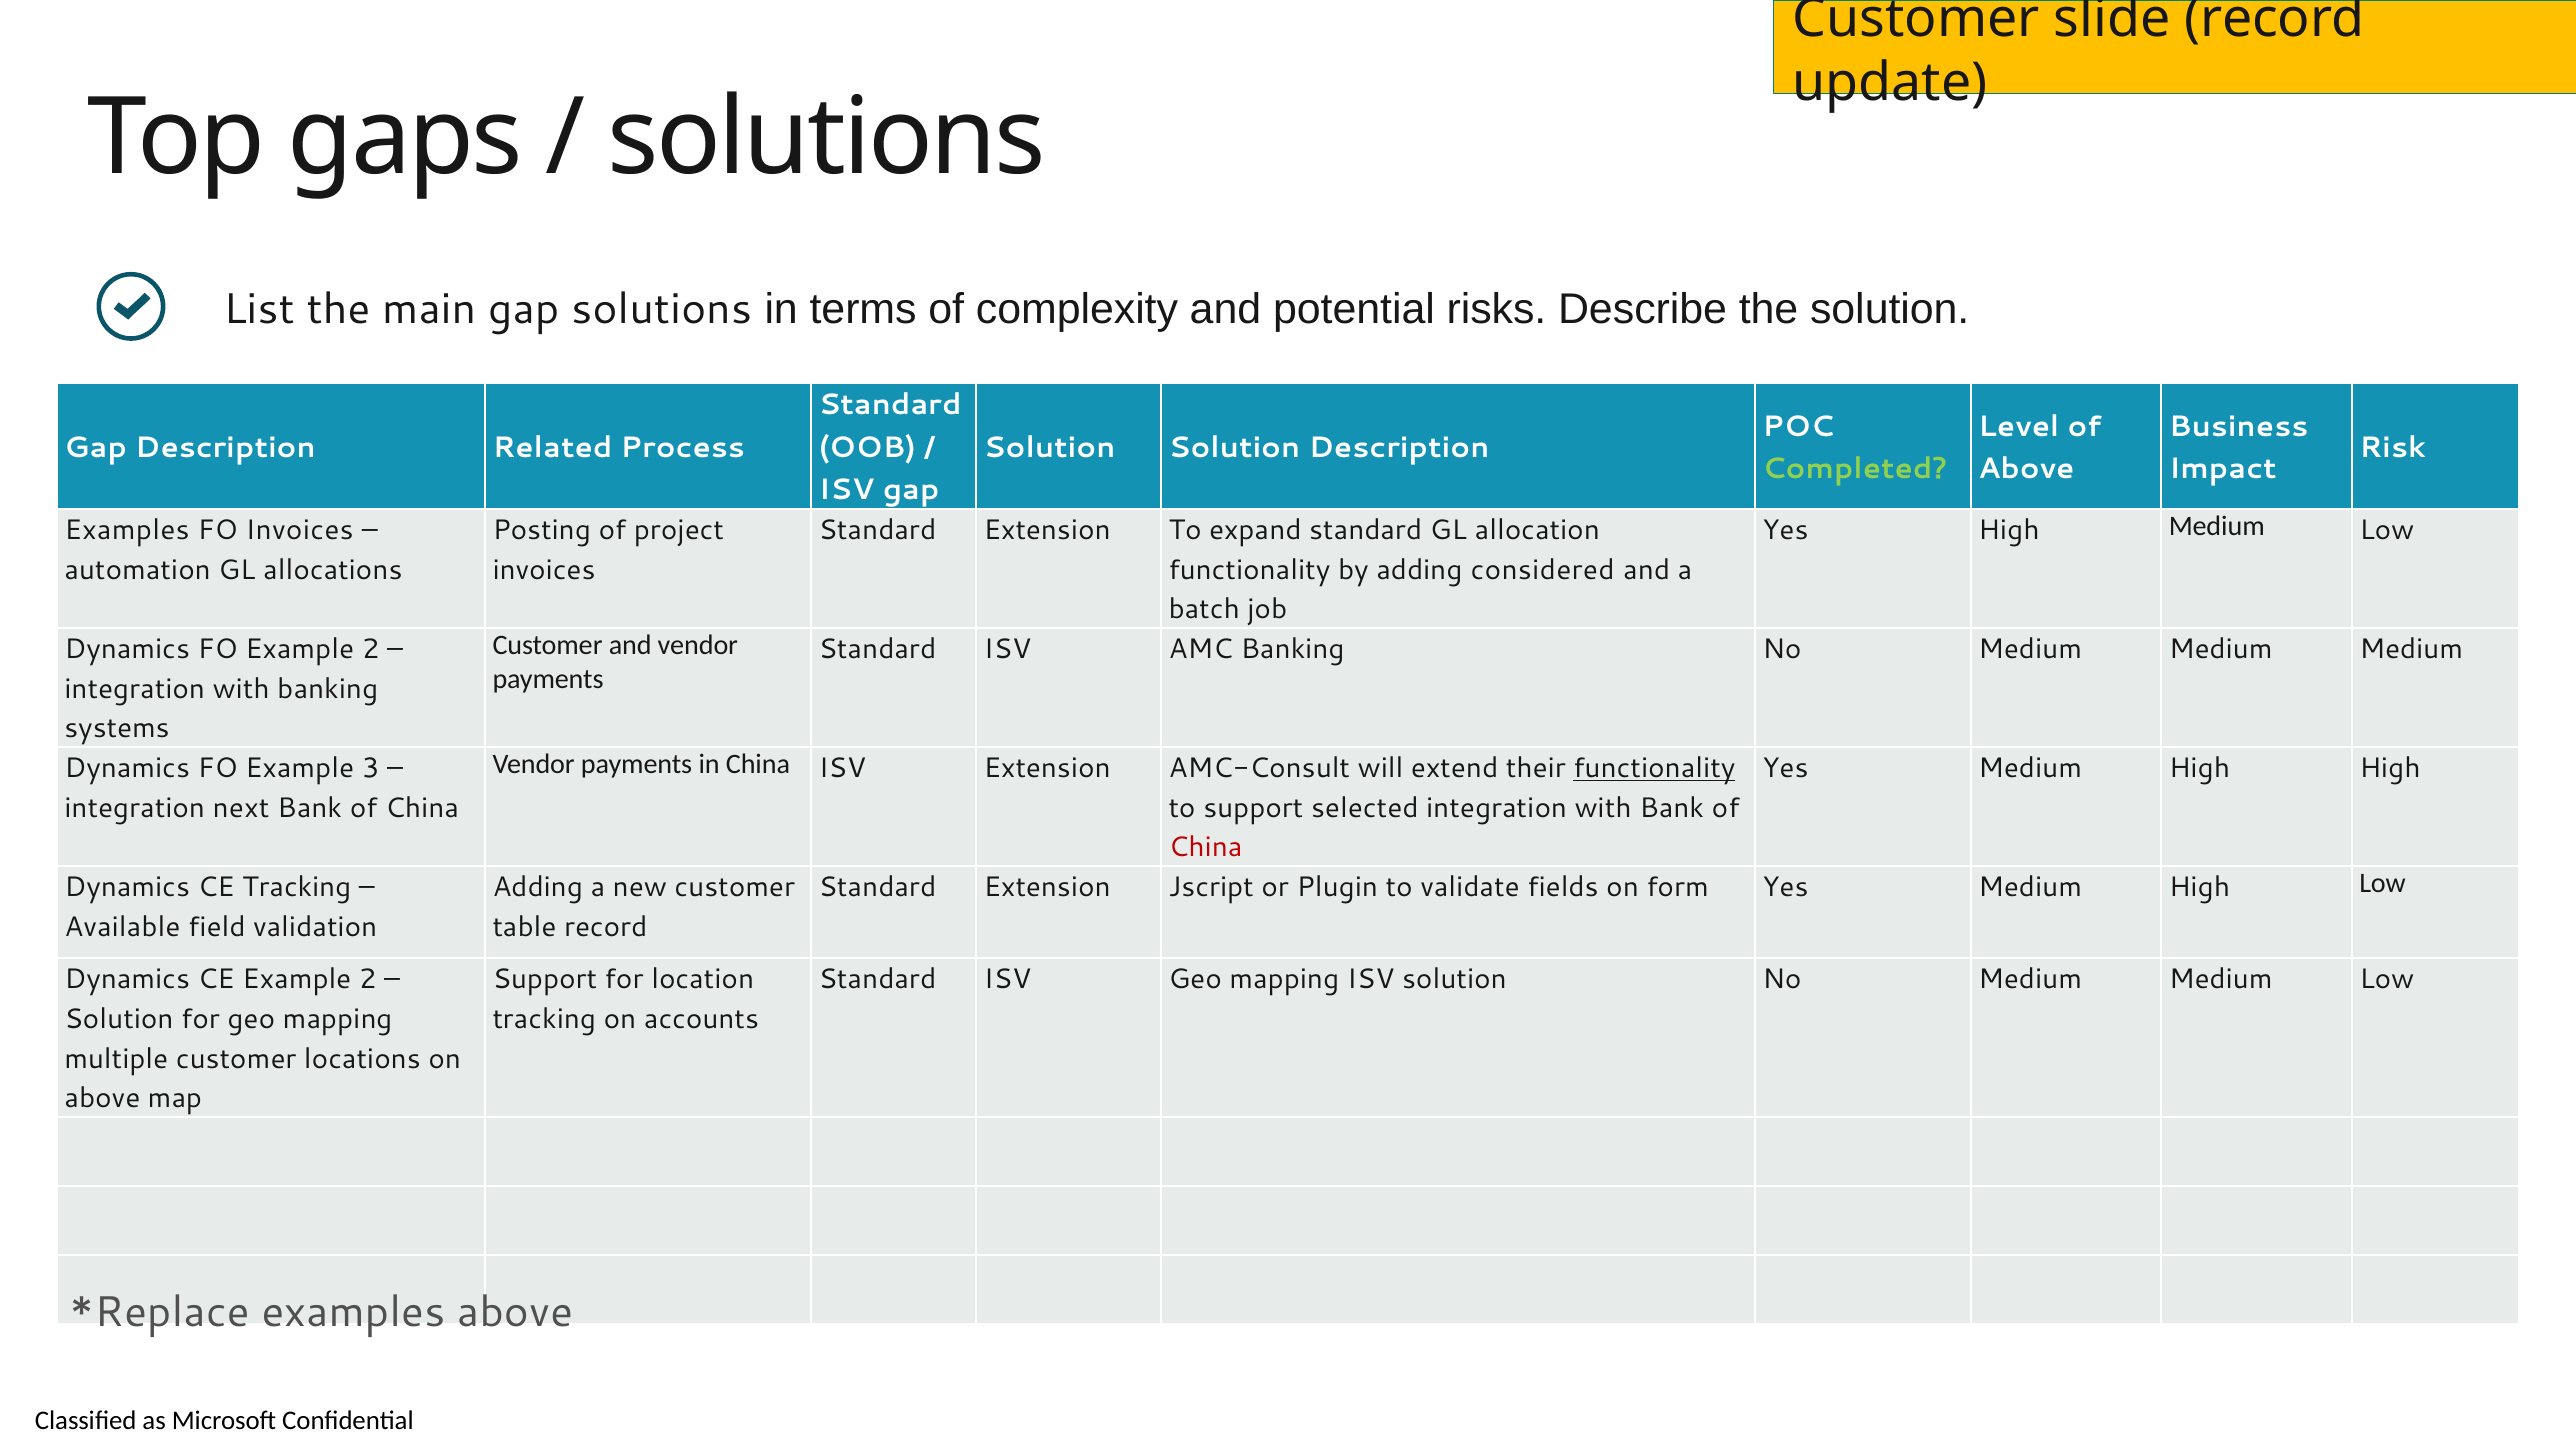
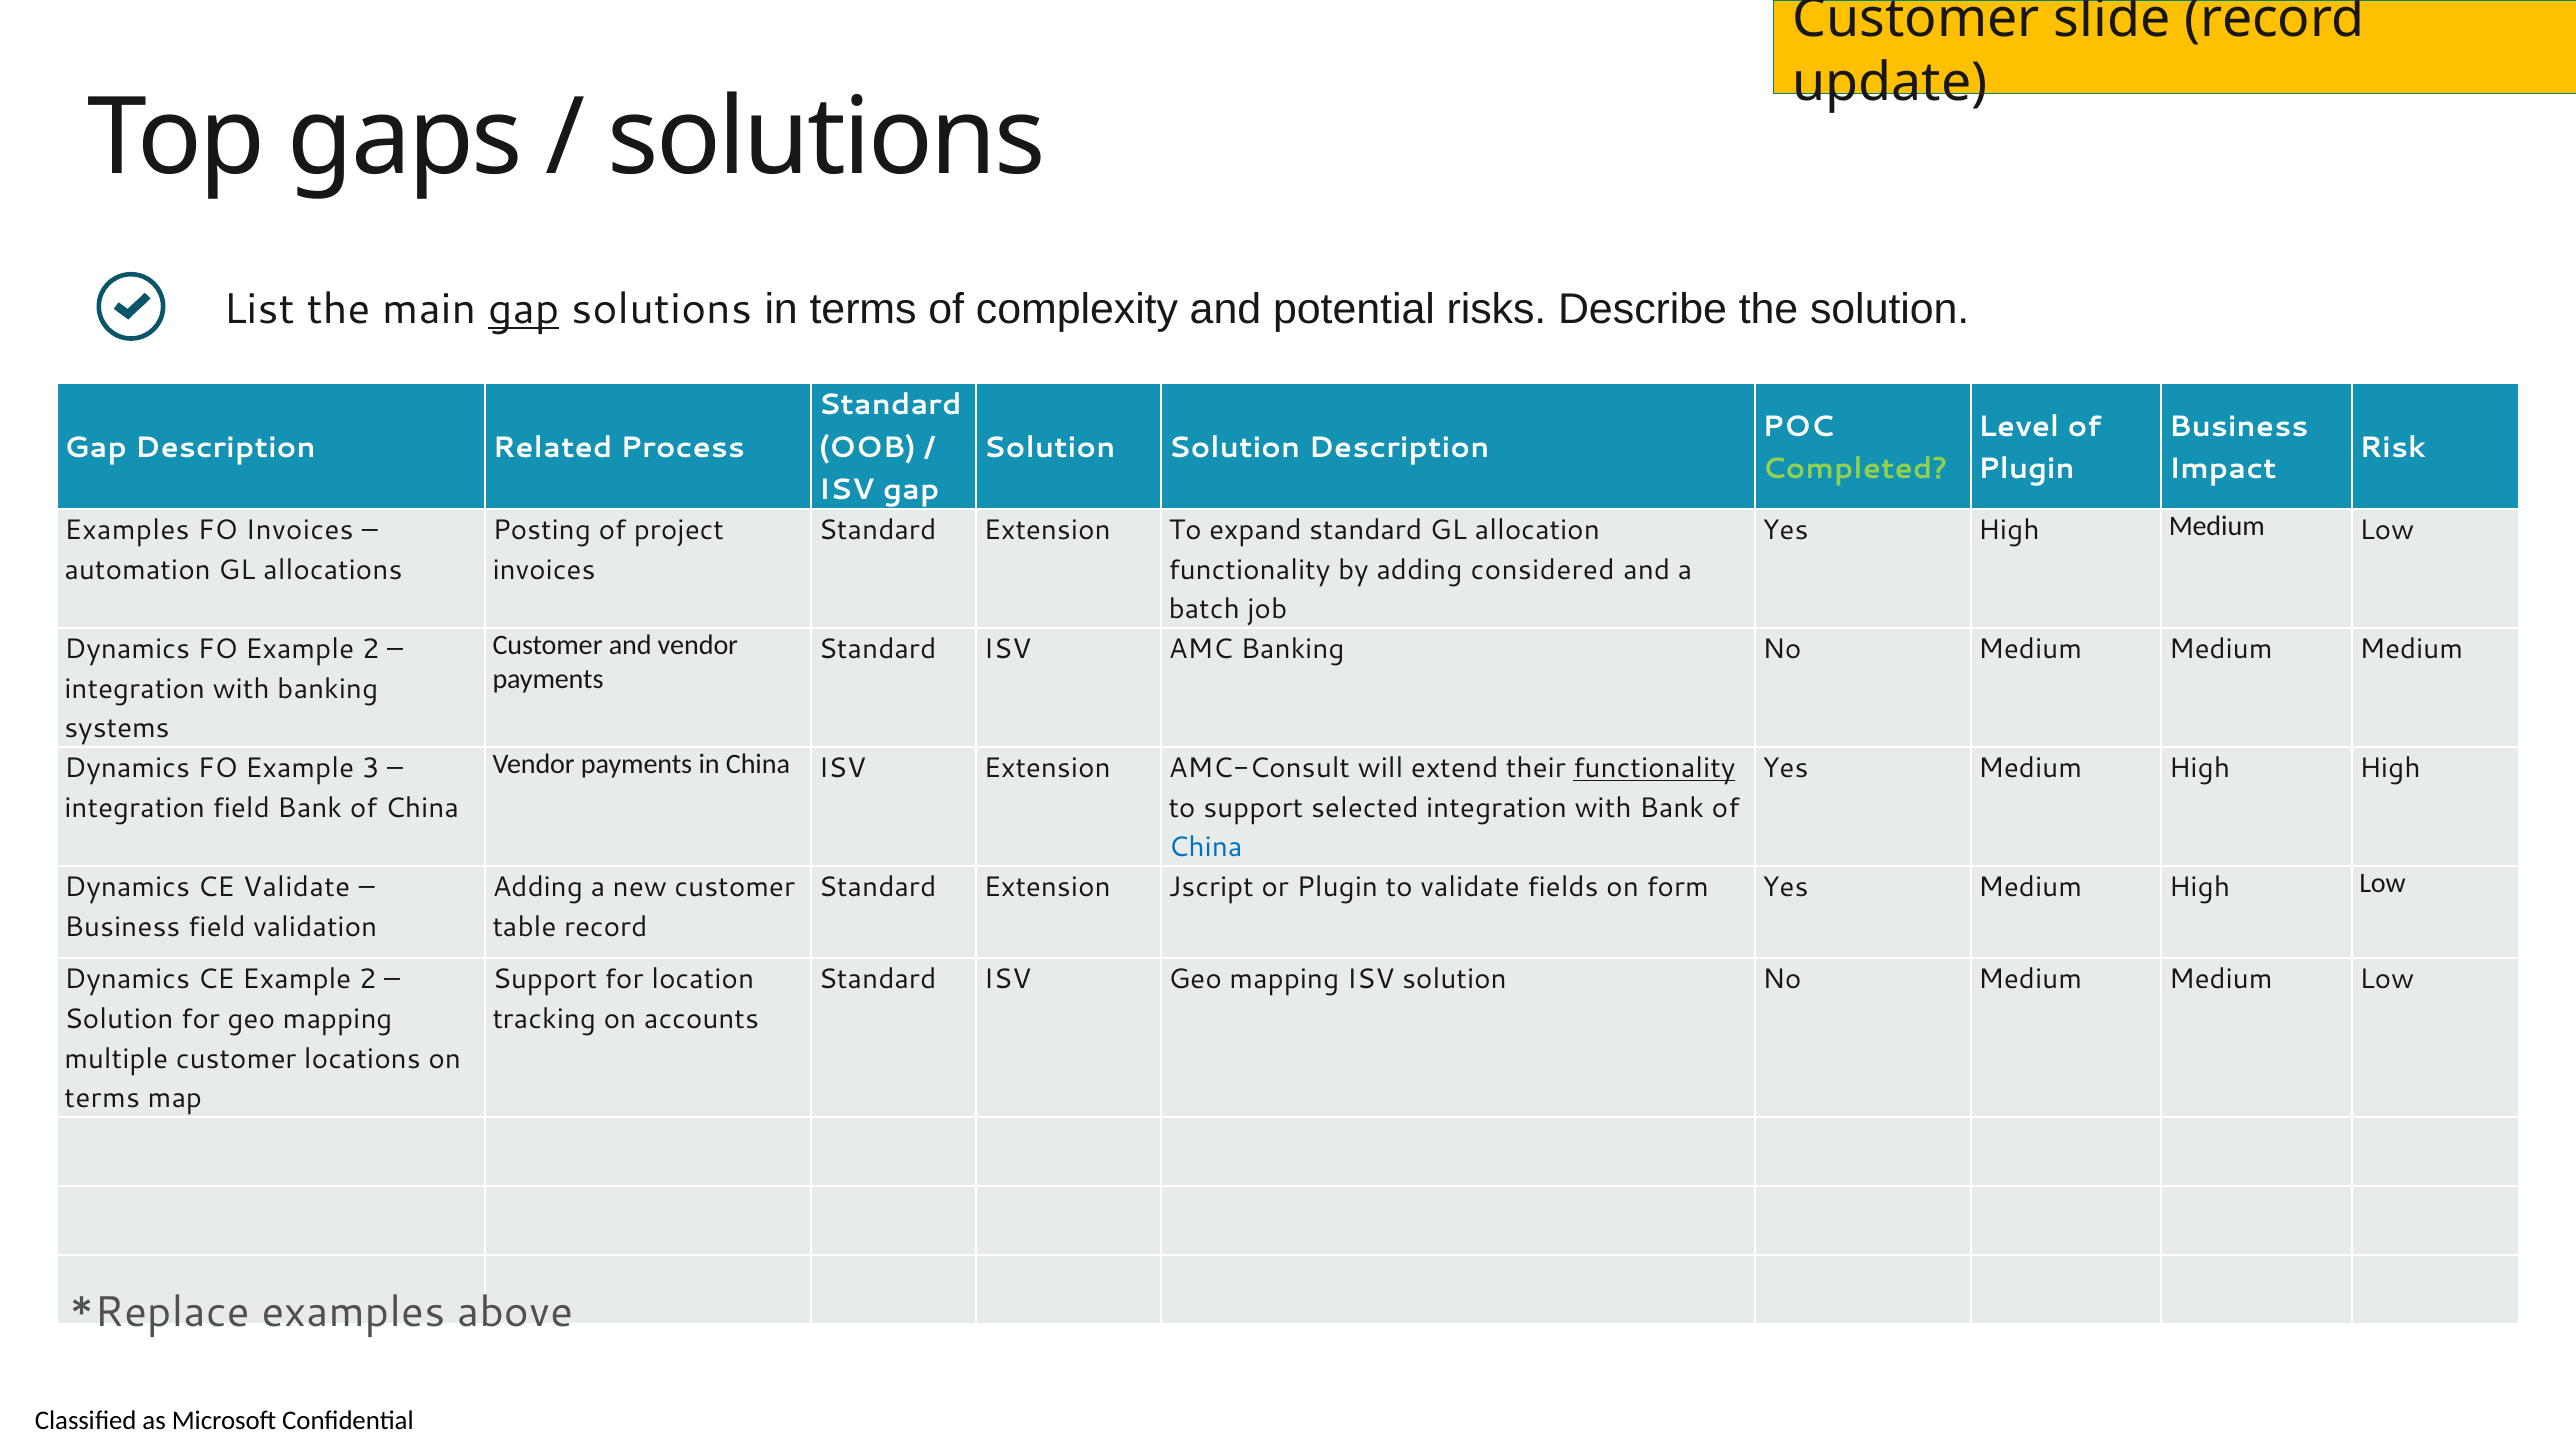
gap underline: none -> present (524, 309)
Above: Above -> Plugin (2026, 469)
integration next: next -> field (241, 808)
China colour: red -> blue (1206, 848)
CE Tracking: Tracking -> Validate (297, 887)
Available: Available -> Business (122, 927)
above: above -> terms (102, 1098)
